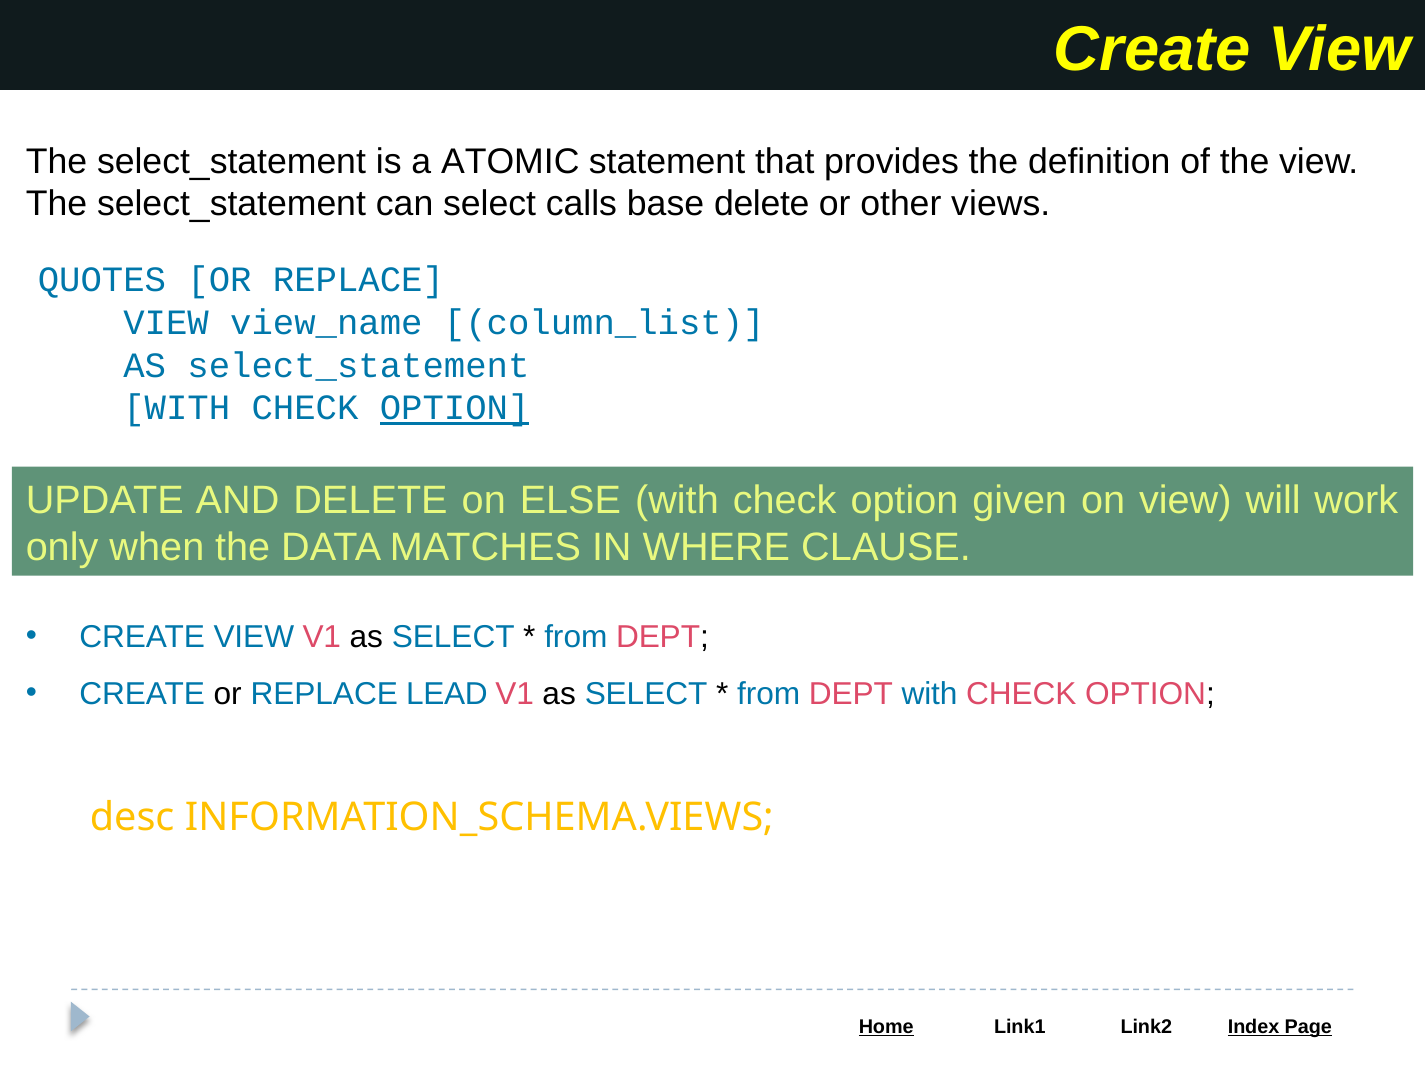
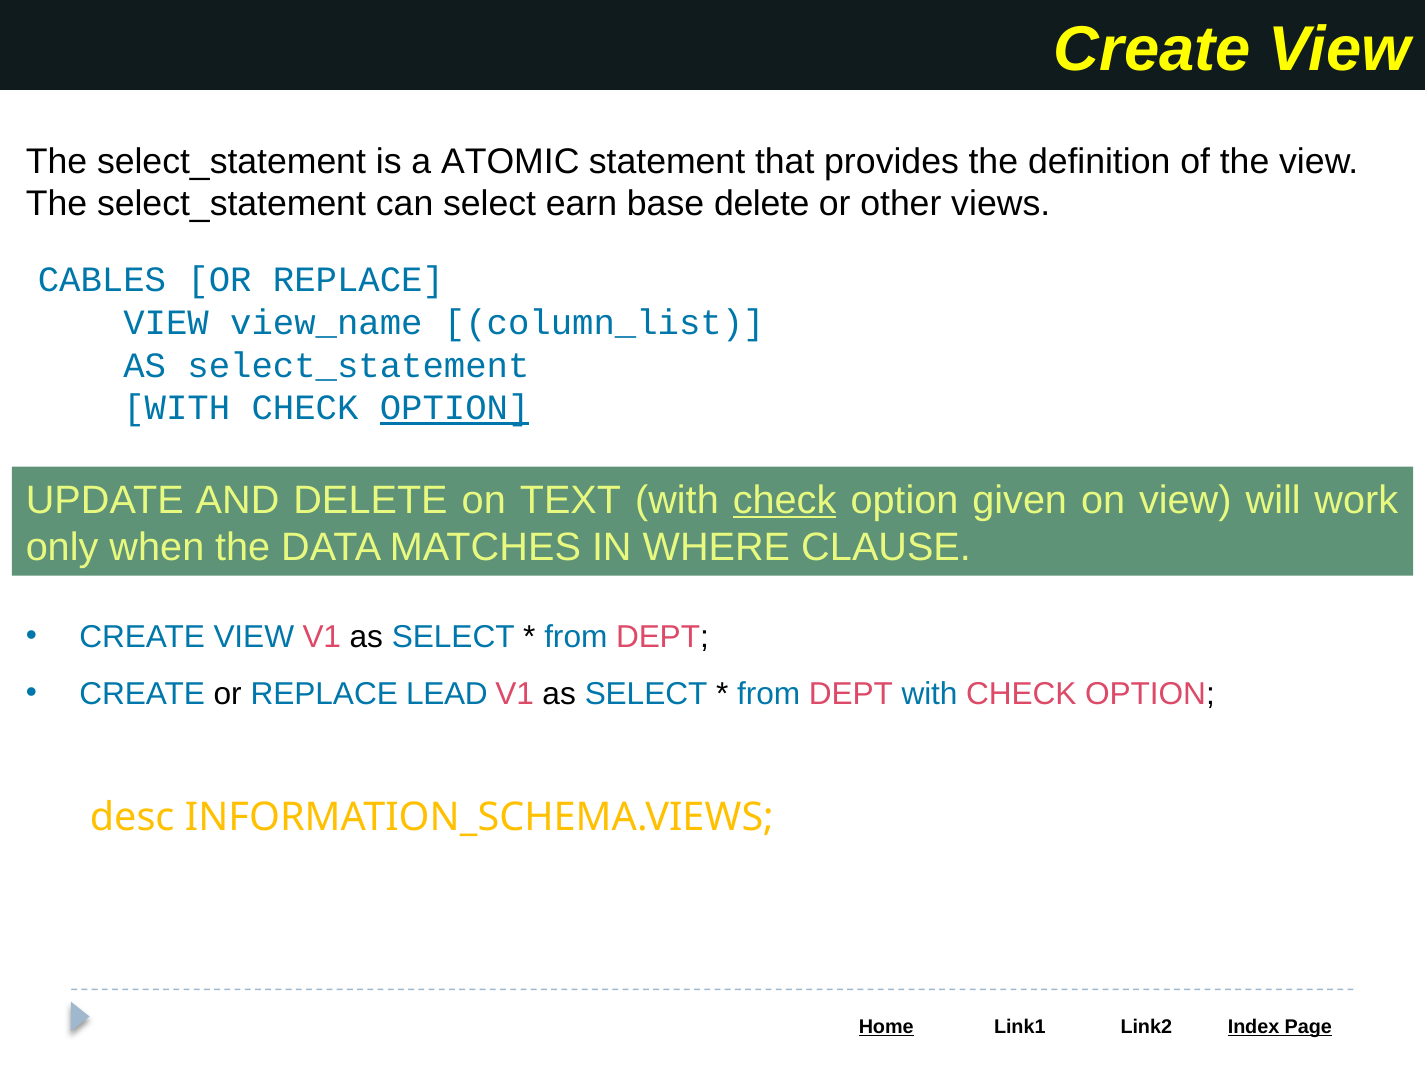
calls: calls -> earn (581, 204)
QUOTES: QUOTES -> CABLES (102, 280)
ELSE: ELSE -> TEXT (570, 500)
check underline: none -> present (785, 500)
